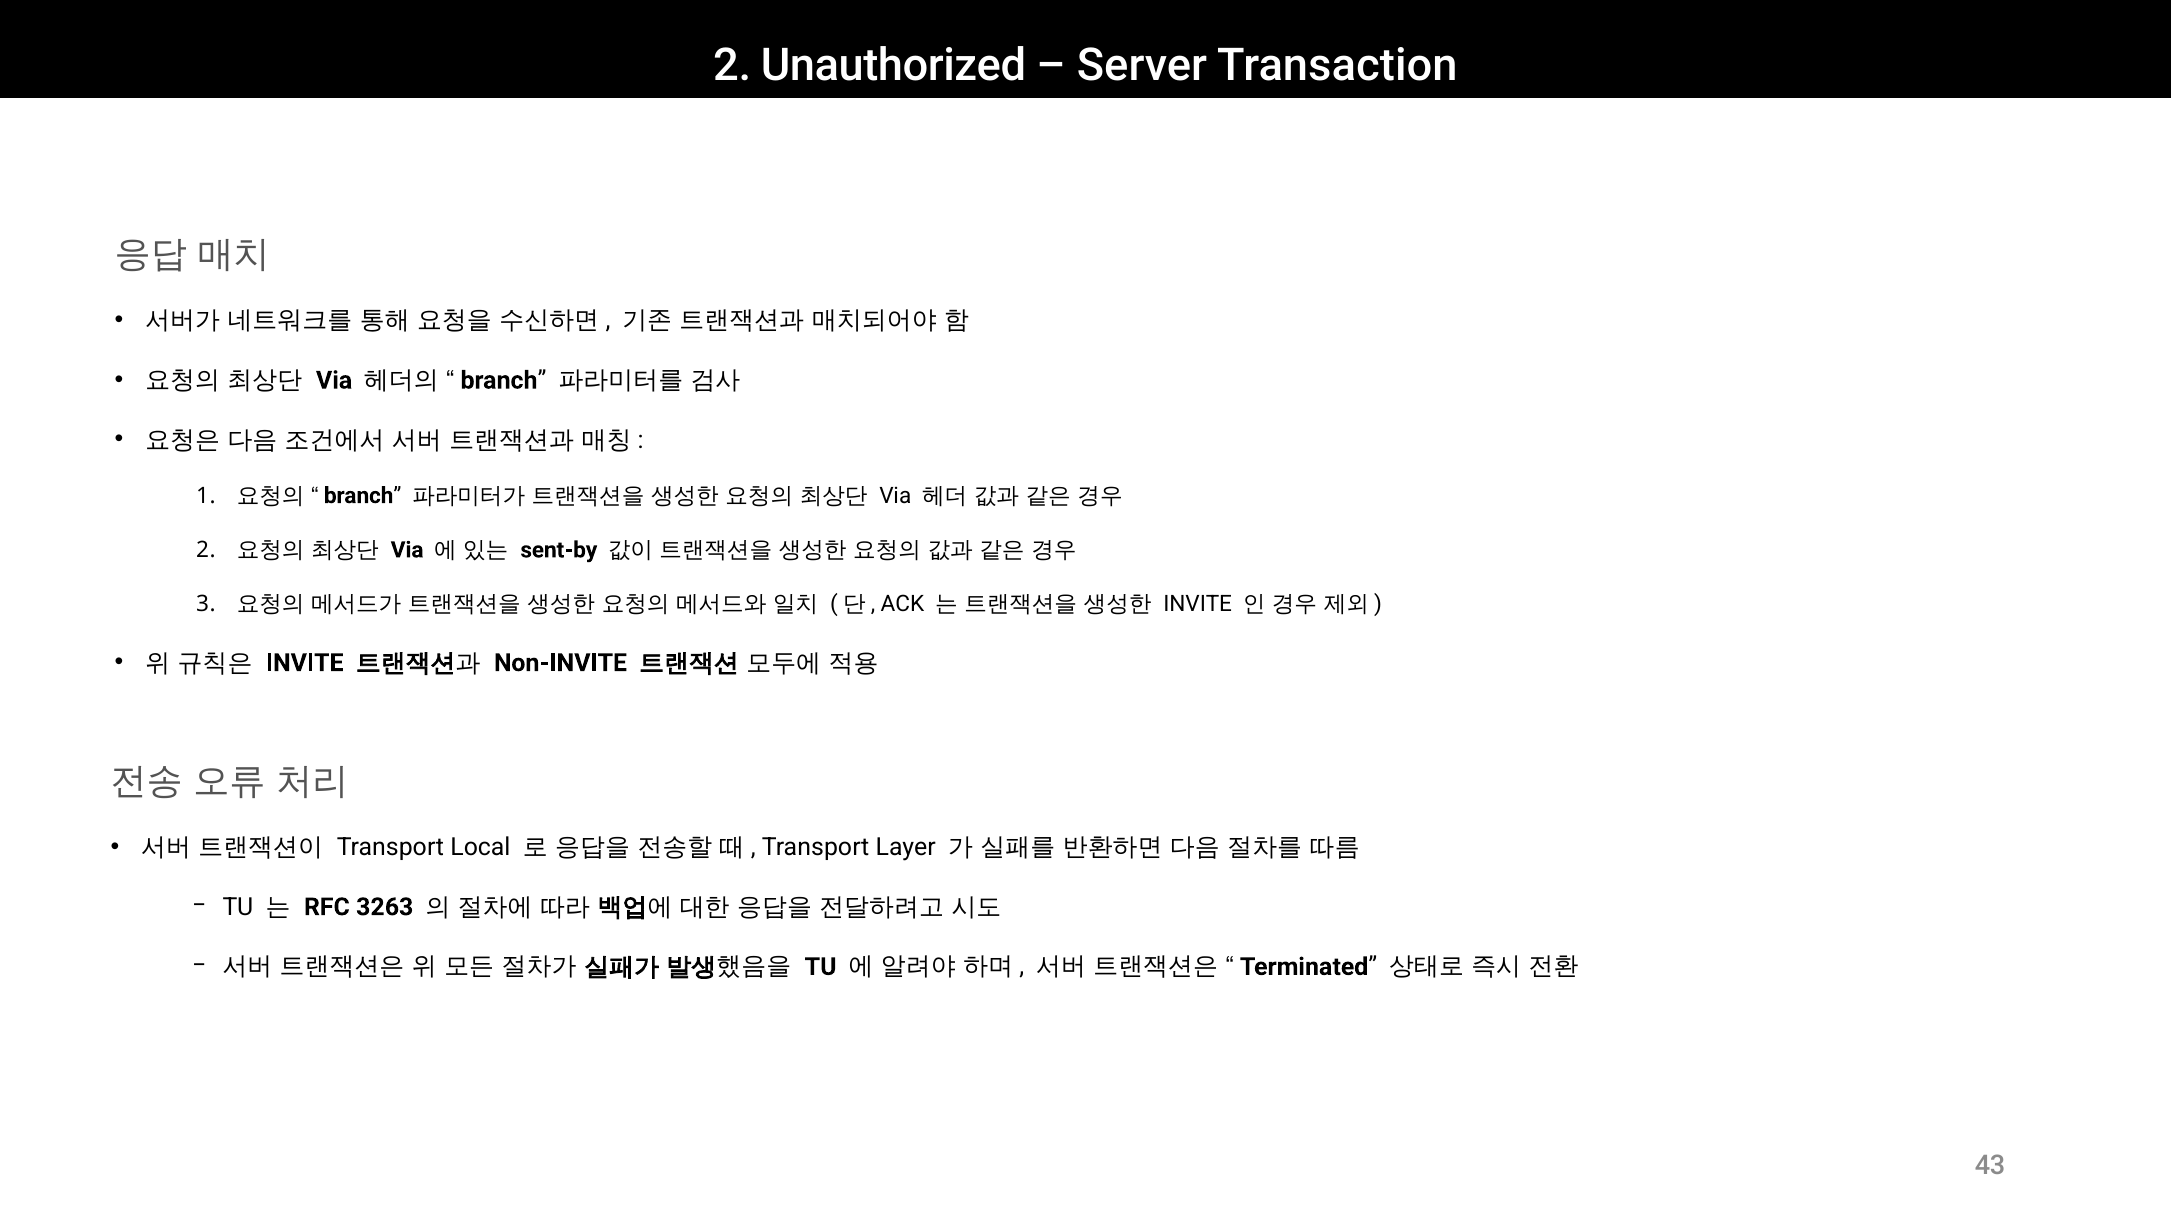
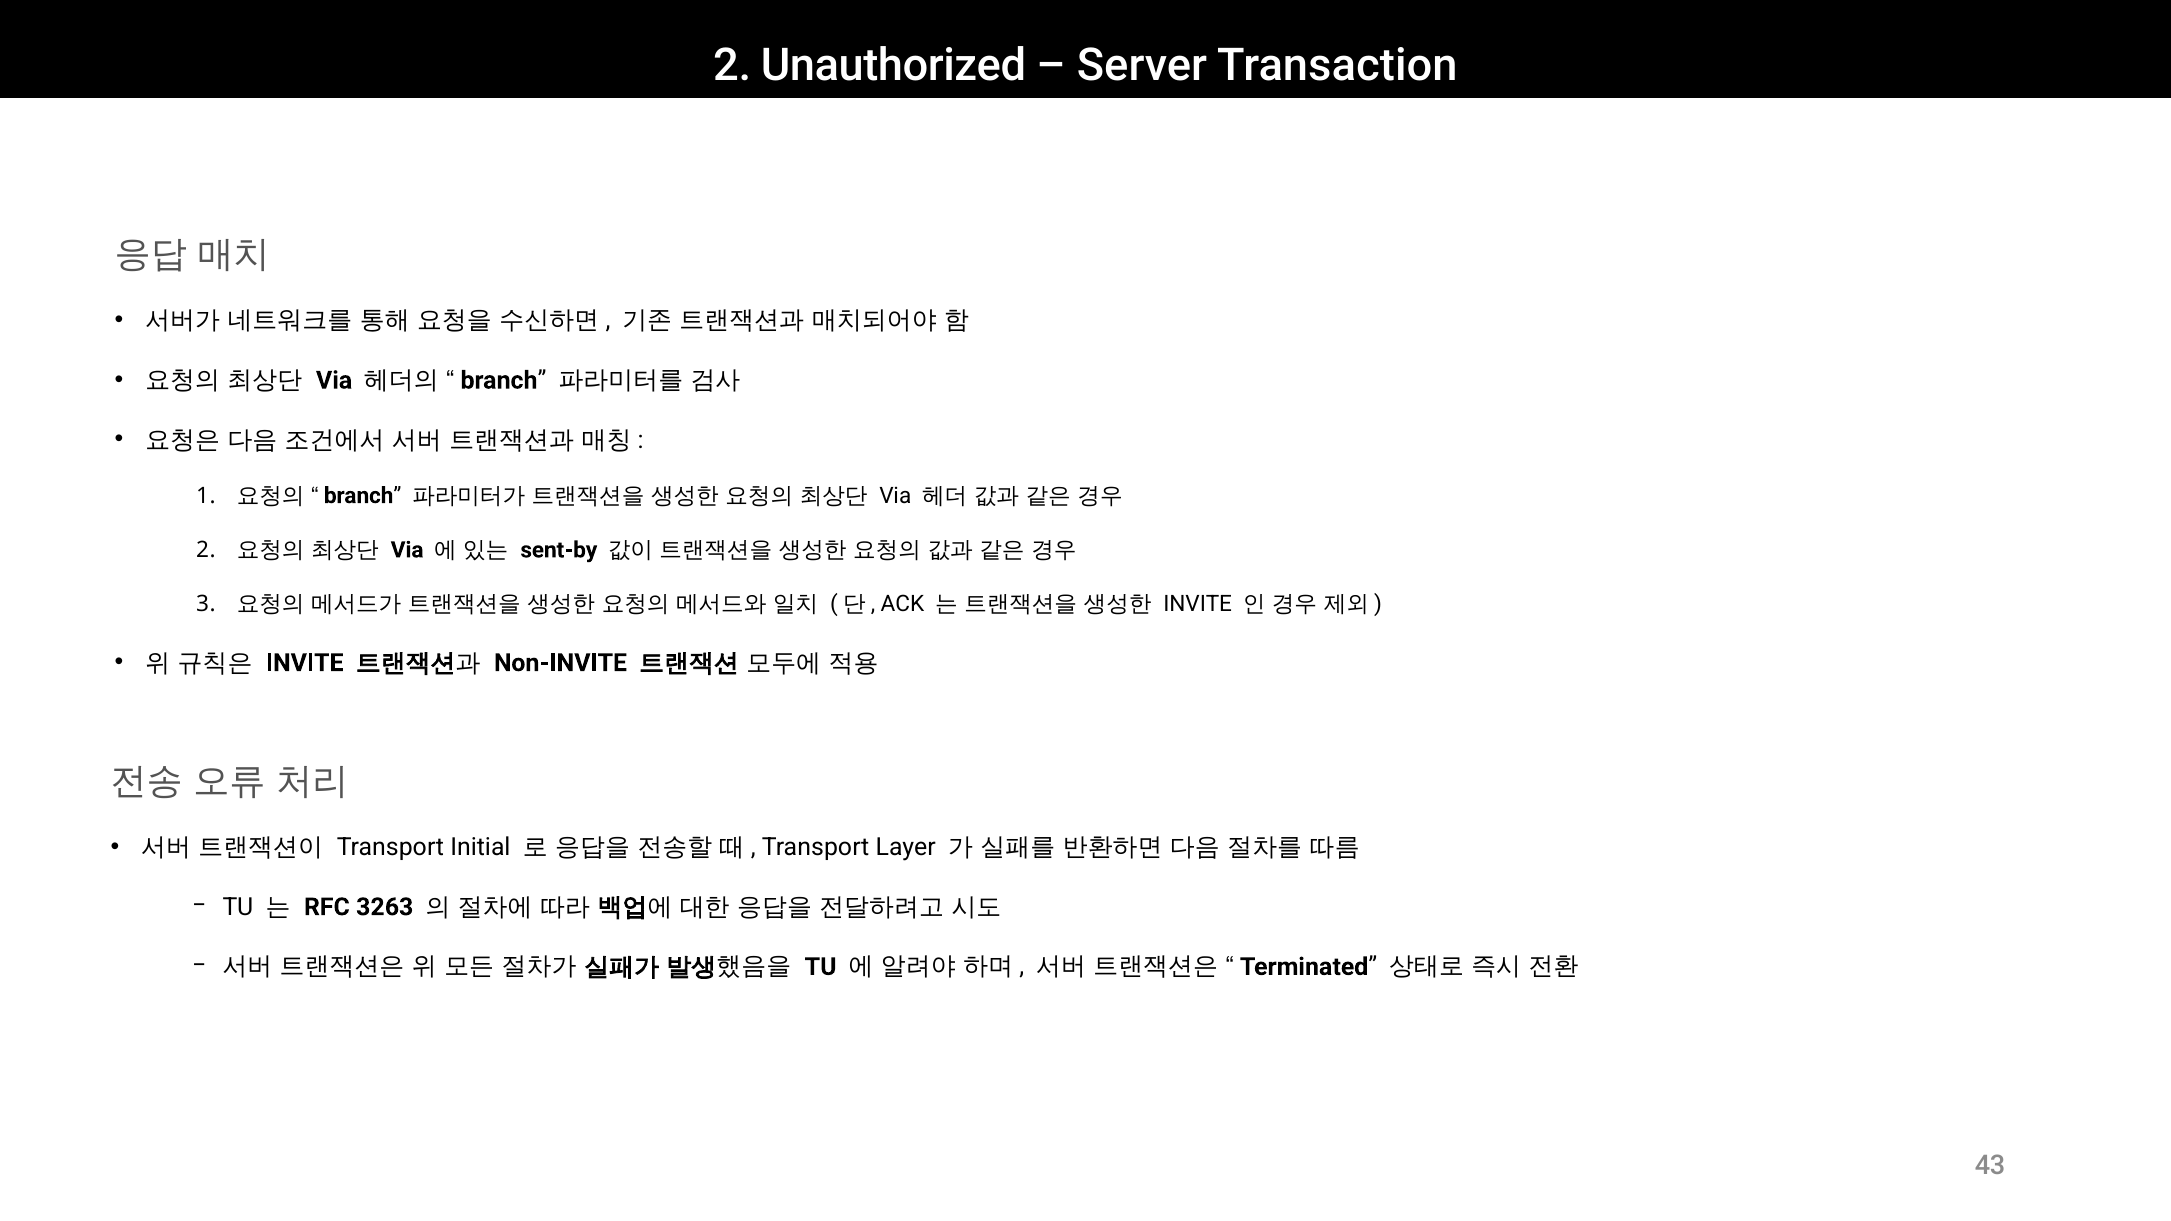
Local: Local -> Initial (480, 847)
